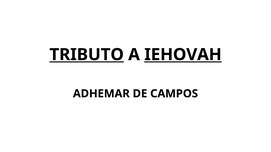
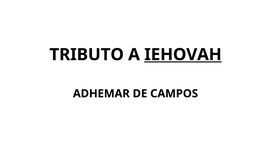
TRIBUTO underline: present -> none (87, 55)
